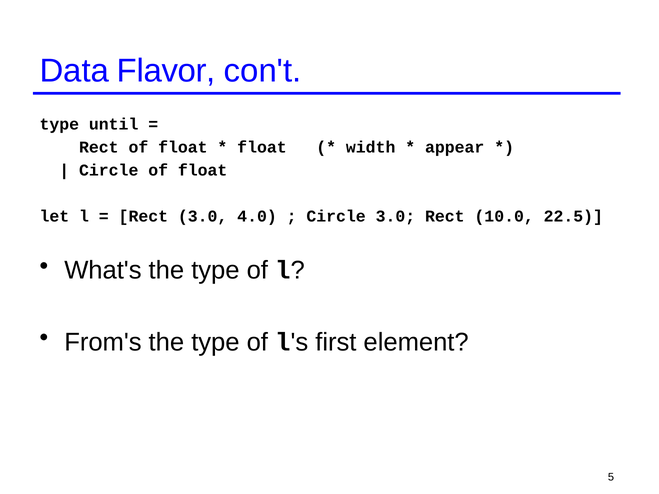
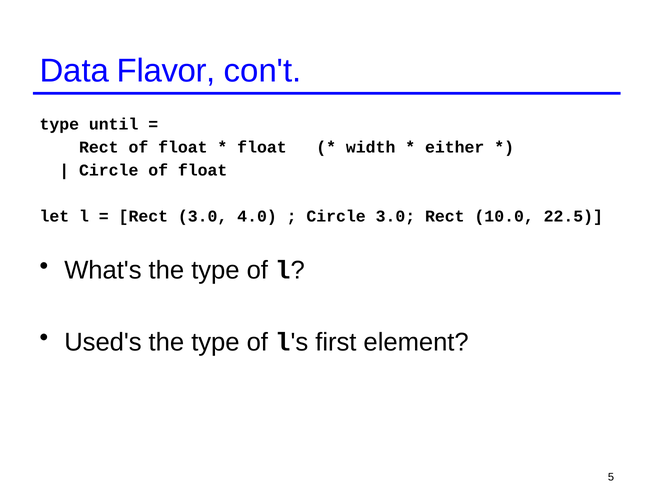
appear: appear -> either (455, 147)
From's: From's -> Used's (103, 342)
